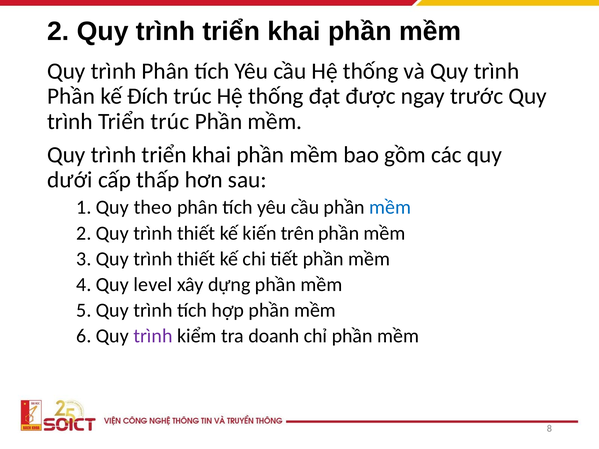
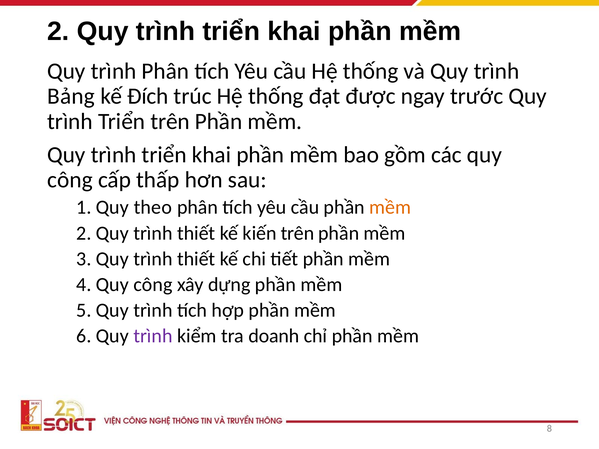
Phần: Phần -> Bảng (71, 96)
Triển trúc: trúc -> trên (170, 121)
dưới: dưới -> công (70, 180)
mềm colour: blue -> orange (390, 208)
4 Quy level: level -> công (153, 285)
